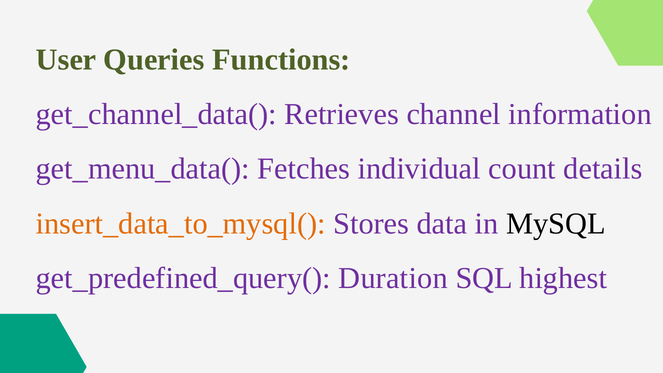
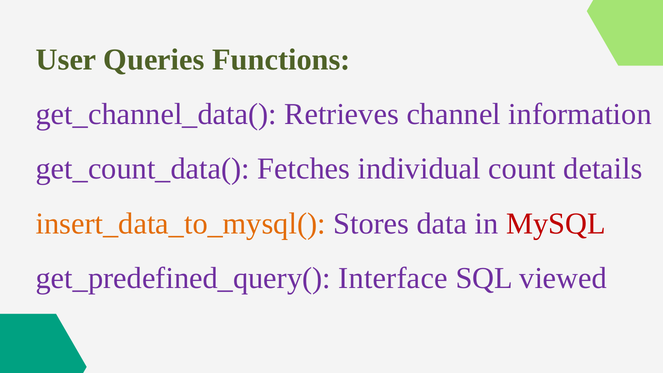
get_menu_data(: get_menu_data( -> get_count_data( (143, 169)
MySQL colour: black -> red (556, 224)
Duration: Duration -> Interface (393, 278)
highest: highest -> viewed (563, 278)
